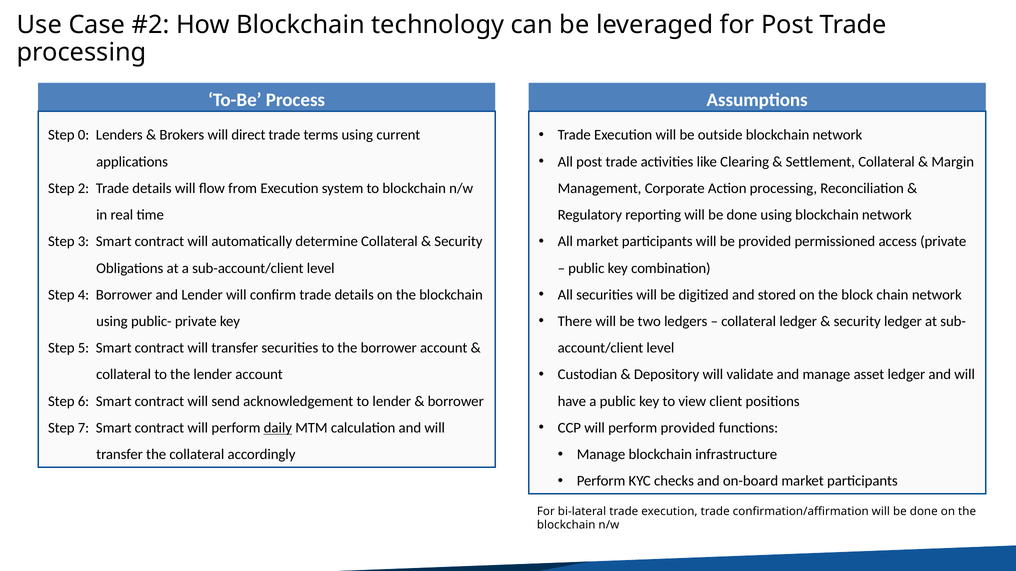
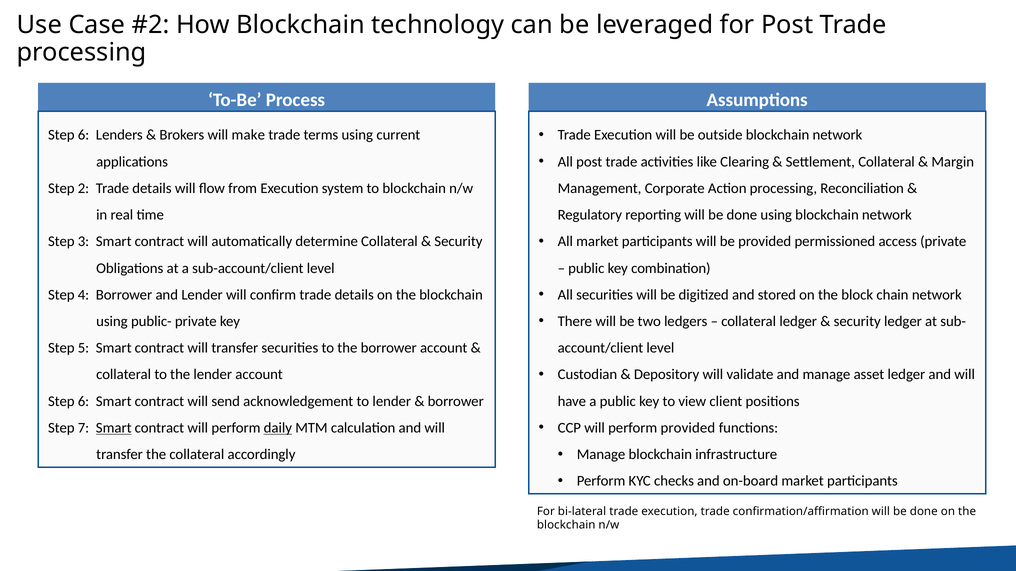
0: 0 -> 6 (84, 135)
direct: direct -> make (248, 135)
Smart underline: none -> present (114, 428)
